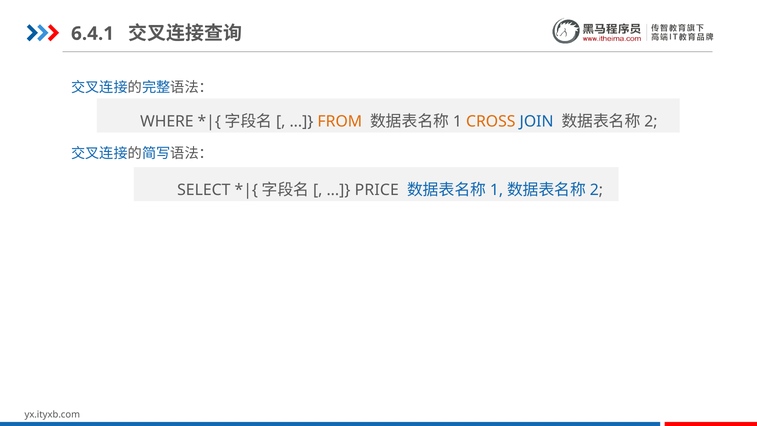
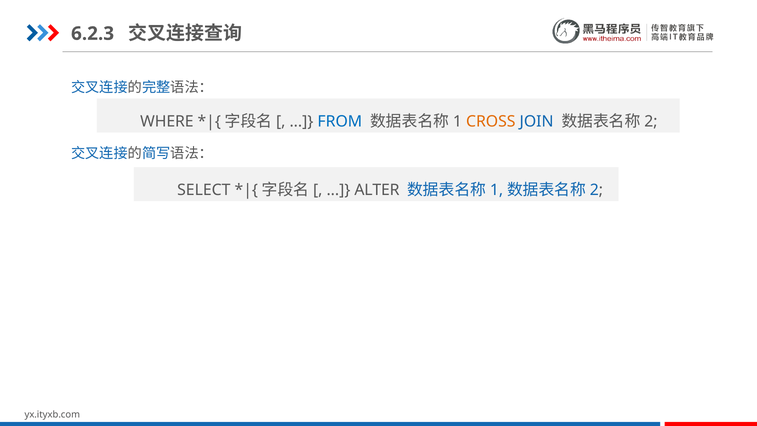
6.4.1: 6.4.1 -> 6.2.3 (93, 34)
FROM colour: orange -> blue (340, 121)
PRICE: PRICE -> ALTER (377, 190)
